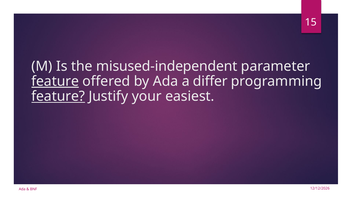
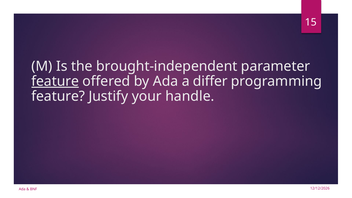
misused-independent: misused-independent -> brought-independent (167, 66)
feature underline: present -> none (58, 96)
easiest: easiest -> handle (190, 96)
